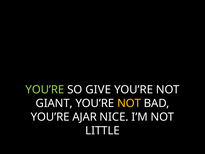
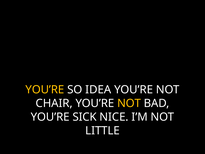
YOU’RE colour: light green -> yellow (45, 89)
GIVE: GIVE -> IDEA (98, 89)
GIANT: GIANT -> CHAIR (54, 103)
AJAR: AJAR -> SICK (85, 117)
